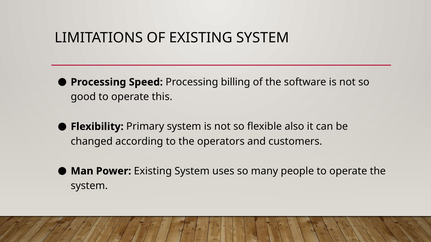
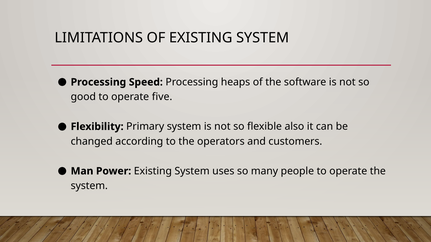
billing: billing -> heaps (236, 82)
this: this -> five (162, 97)
